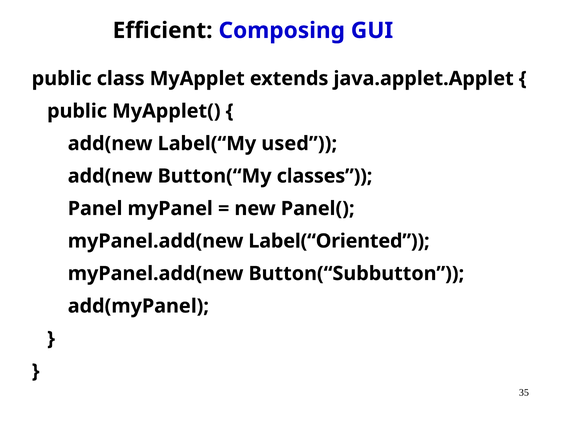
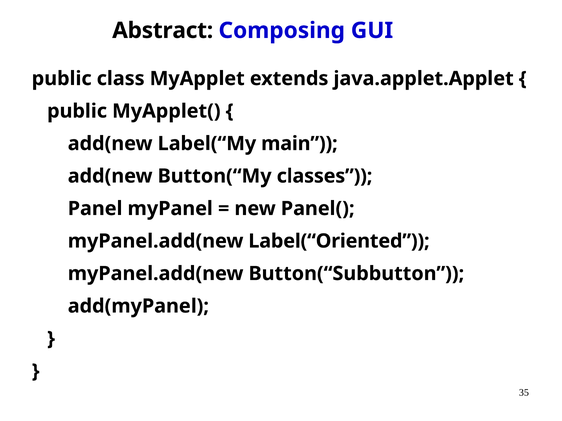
Efficient: Efficient -> Abstract (163, 31)
used: used -> main (299, 144)
